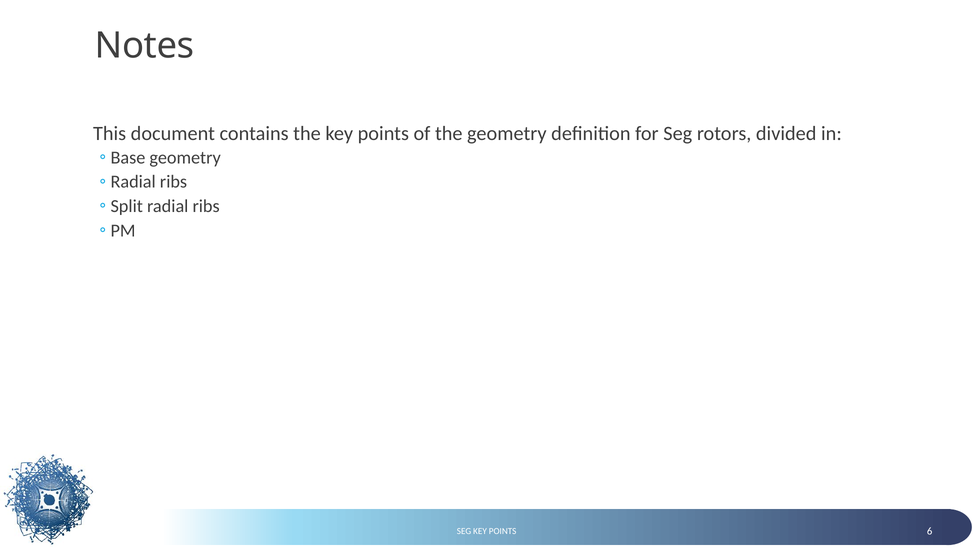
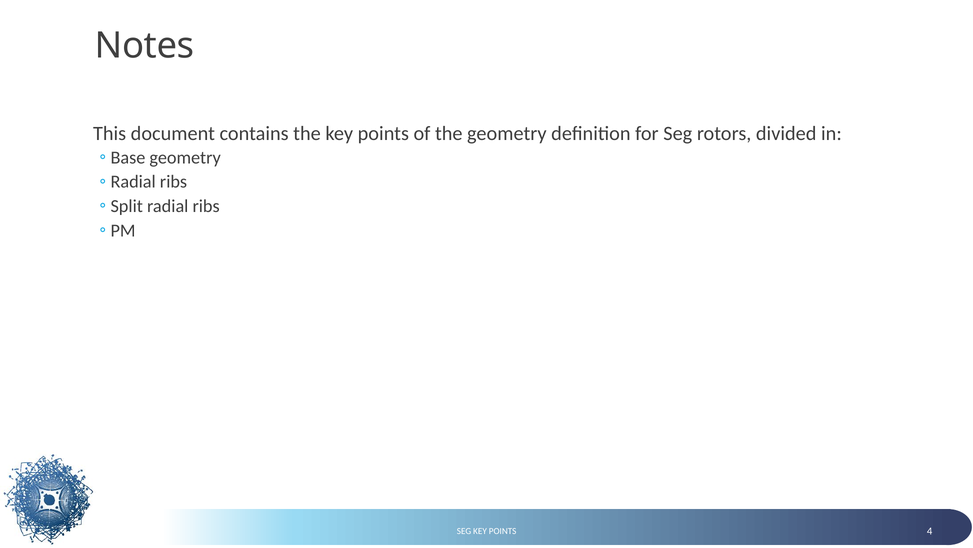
6: 6 -> 4 (930, 531)
